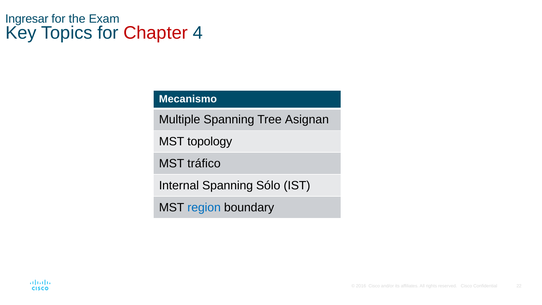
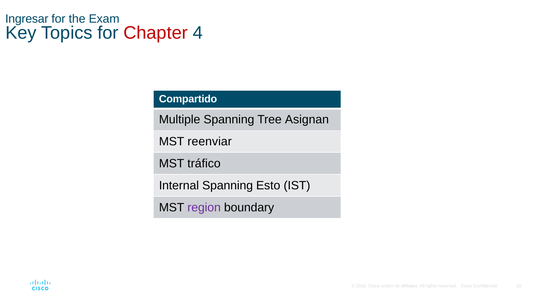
Mecanismo: Mecanismo -> Compartido (188, 99)
topology: topology -> reenviar (210, 142)
Sólo: Sólo -> Esto (268, 186)
region colour: blue -> purple (204, 208)
